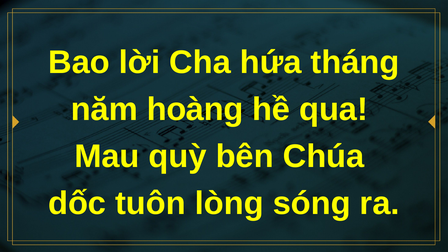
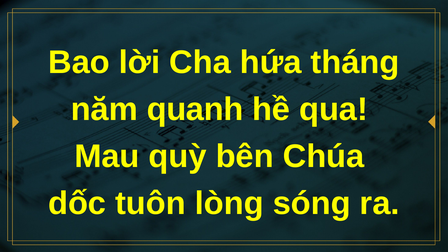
hoàng: hoàng -> quanh (195, 109)
